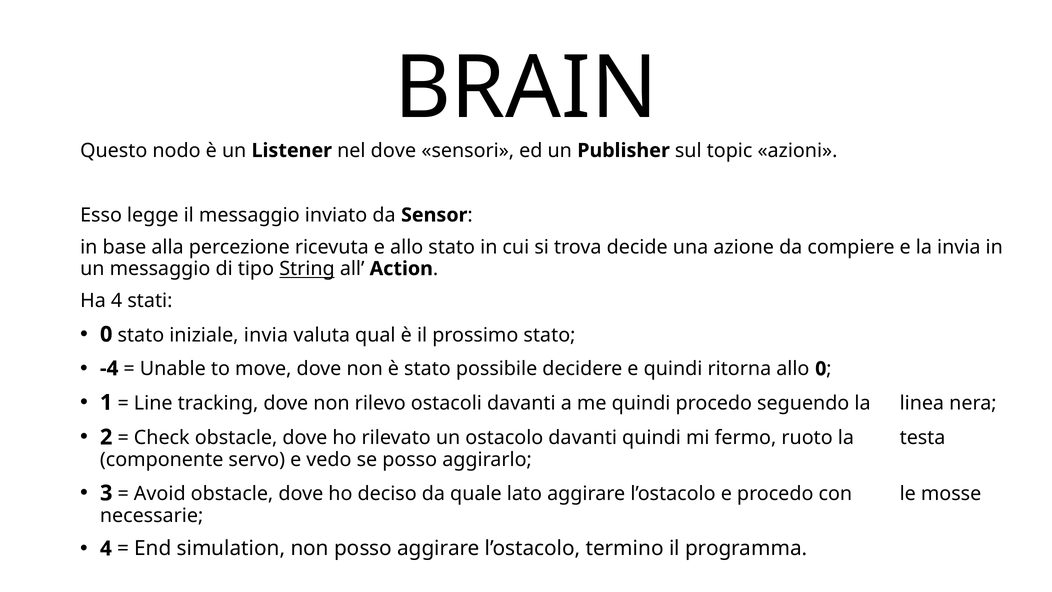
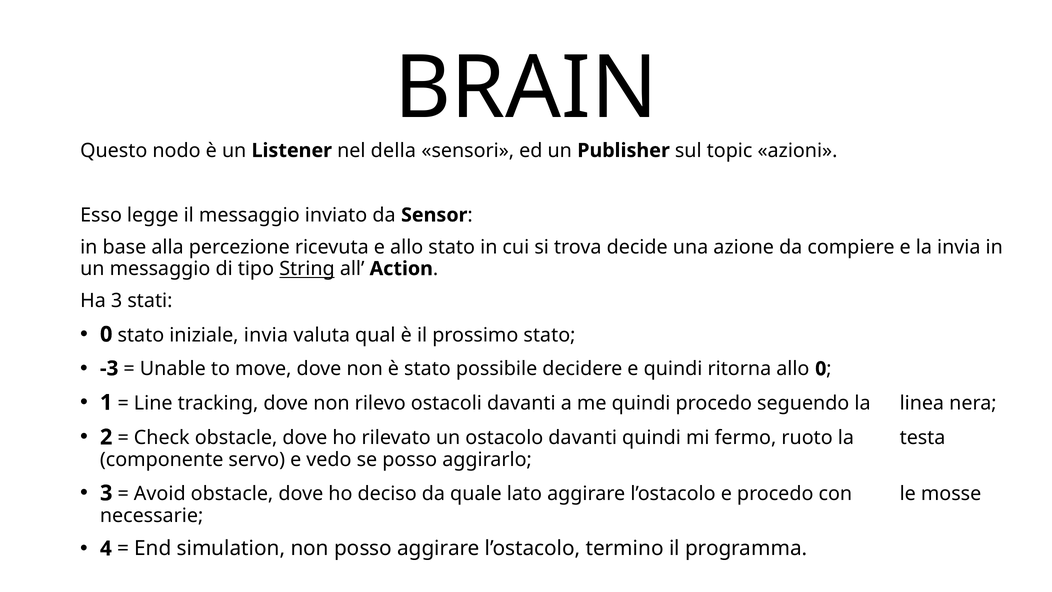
nel dove: dove -> della (393, 150)
Ha 4: 4 -> 3 (117, 301)
-4: -4 -> -3 (109, 368)
